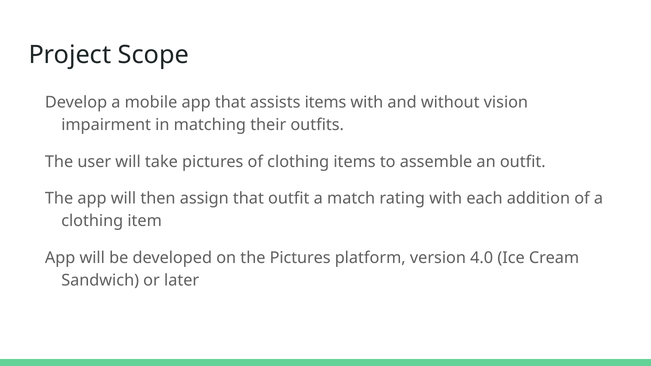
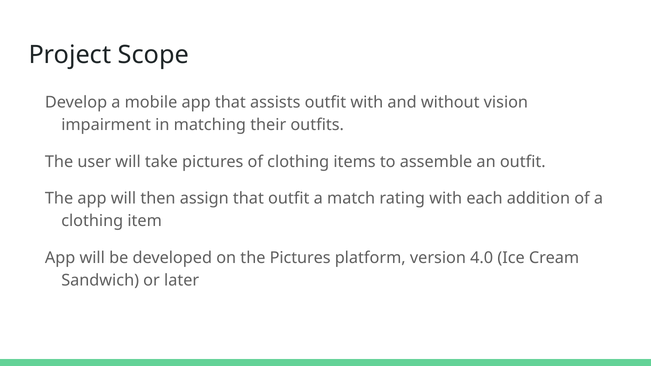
assists items: items -> outfit (325, 102)
